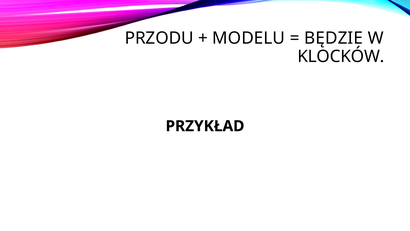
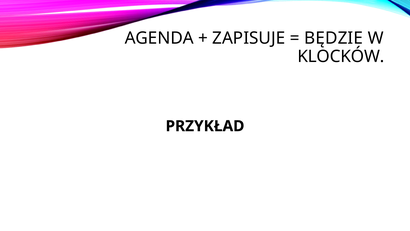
PRZODU: PRZODU -> AGENDA (159, 38)
MODELU: MODELU -> ZAPISUJE (249, 38)
